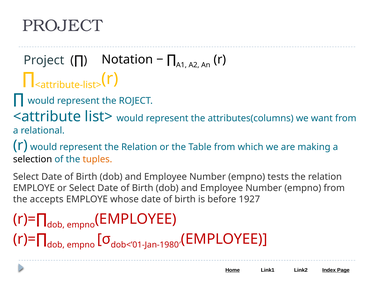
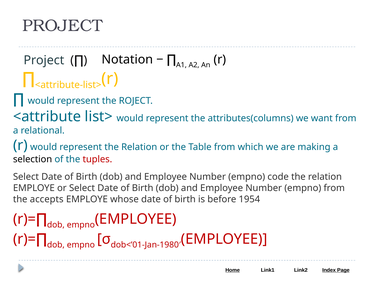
tuples colour: orange -> red (97, 159)
tests: tests -> code (278, 176)
1927: 1927 -> 1954 (249, 199)
